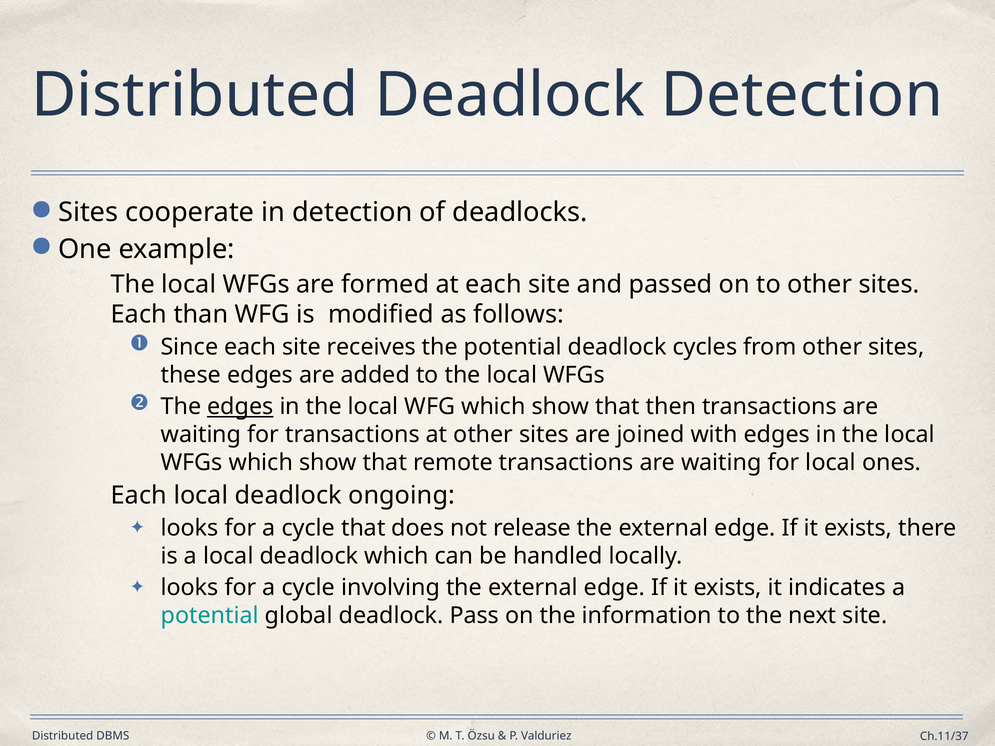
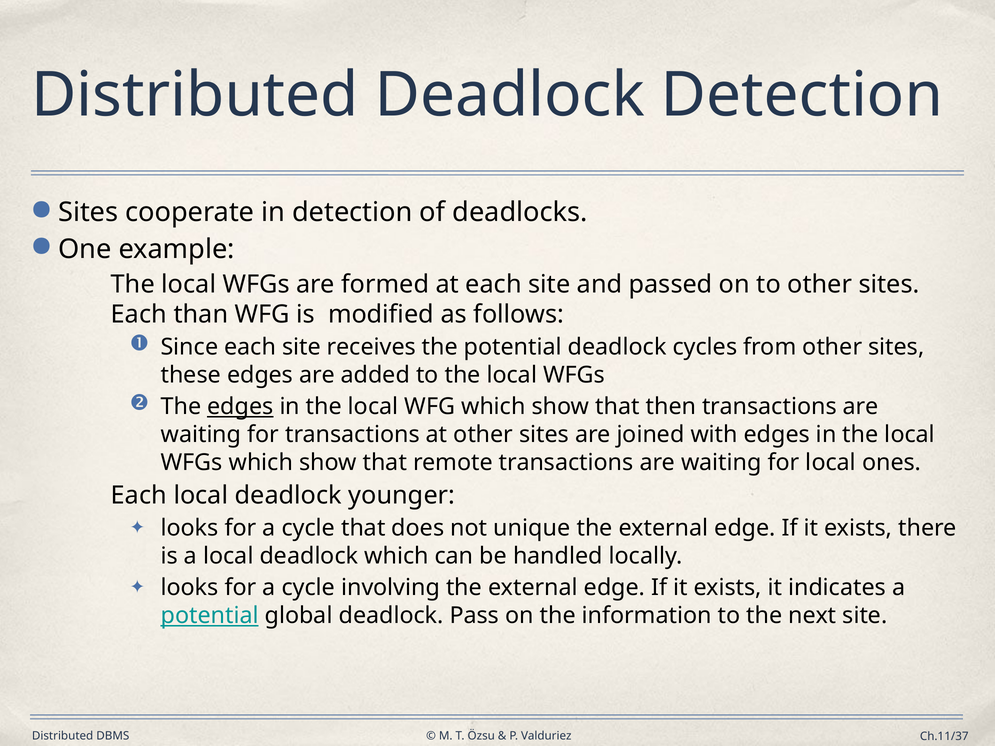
ongoing: ongoing -> younger (402, 496)
release: release -> unique (532, 528)
potential underline: none -> present (210, 616)
